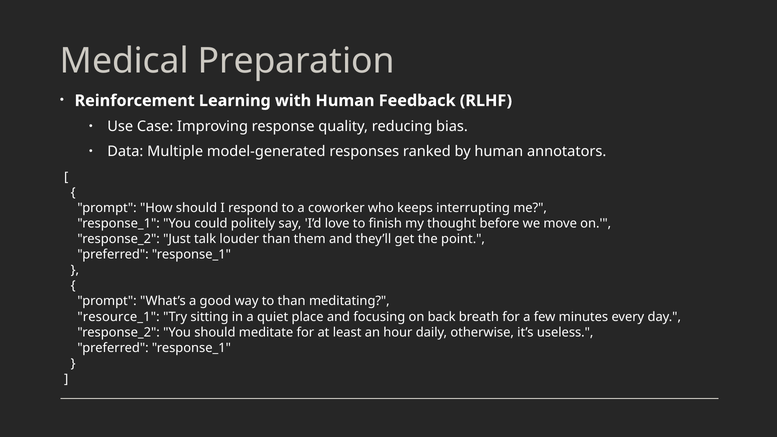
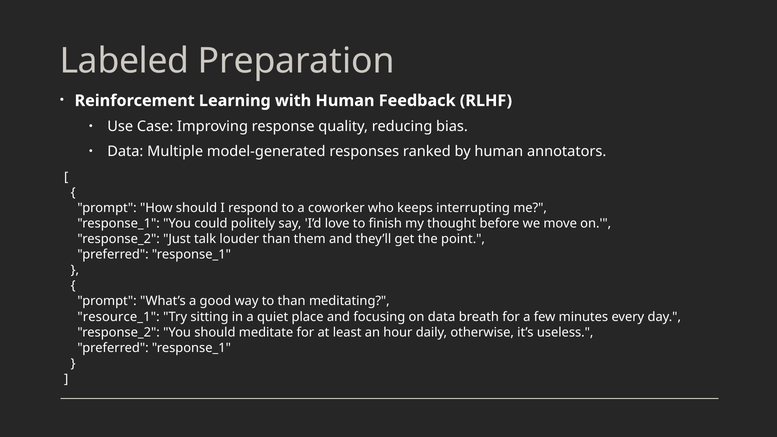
Medical: Medical -> Labeled (124, 61)
on back: back -> data (442, 317)
